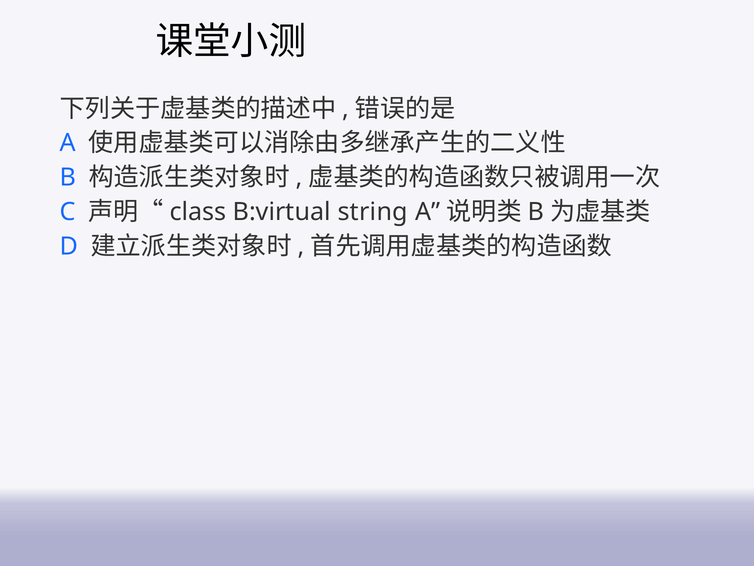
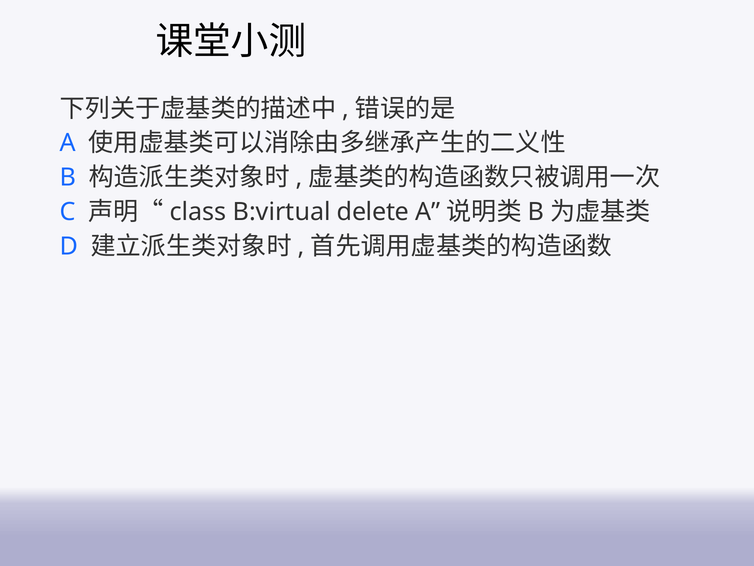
string: string -> delete (373, 212)
